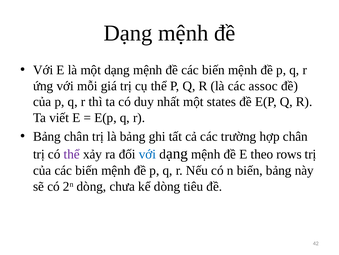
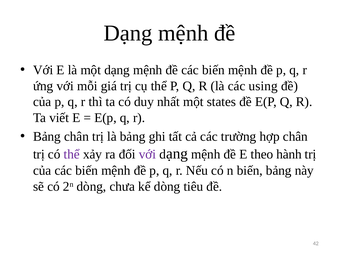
assoc: assoc -> using (263, 86)
với colour: blue -> purple (147, 154)
rows: rows -> hành (289, 154)
